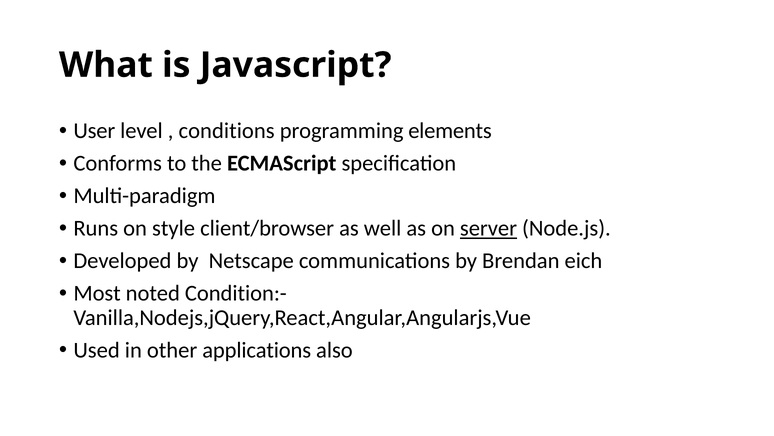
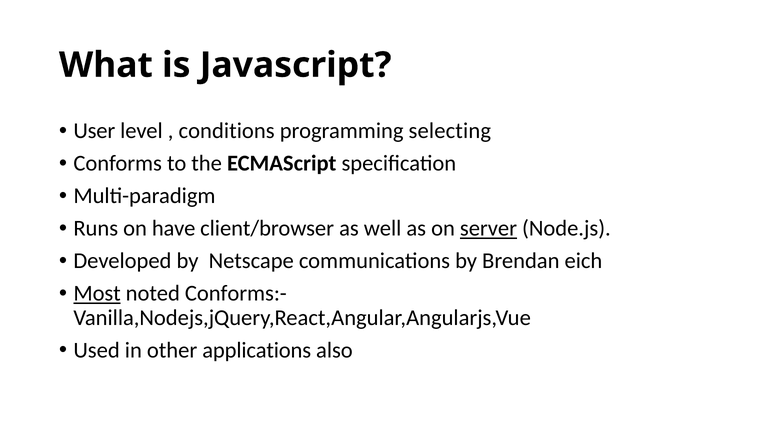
elements: elements -> selecting (450, 131)
style: style -> have (174, 228)
Most underline: none -> present (97, 293)
Condition:-: Condition:- -> Conforms:- (236, 293)
